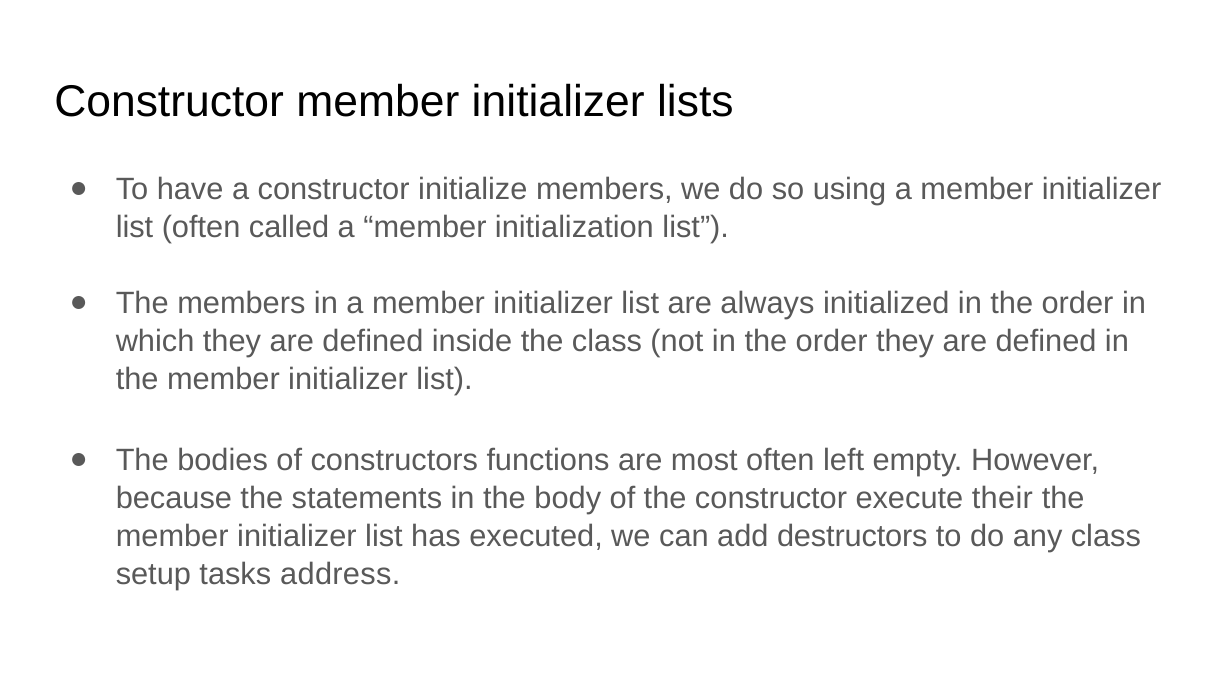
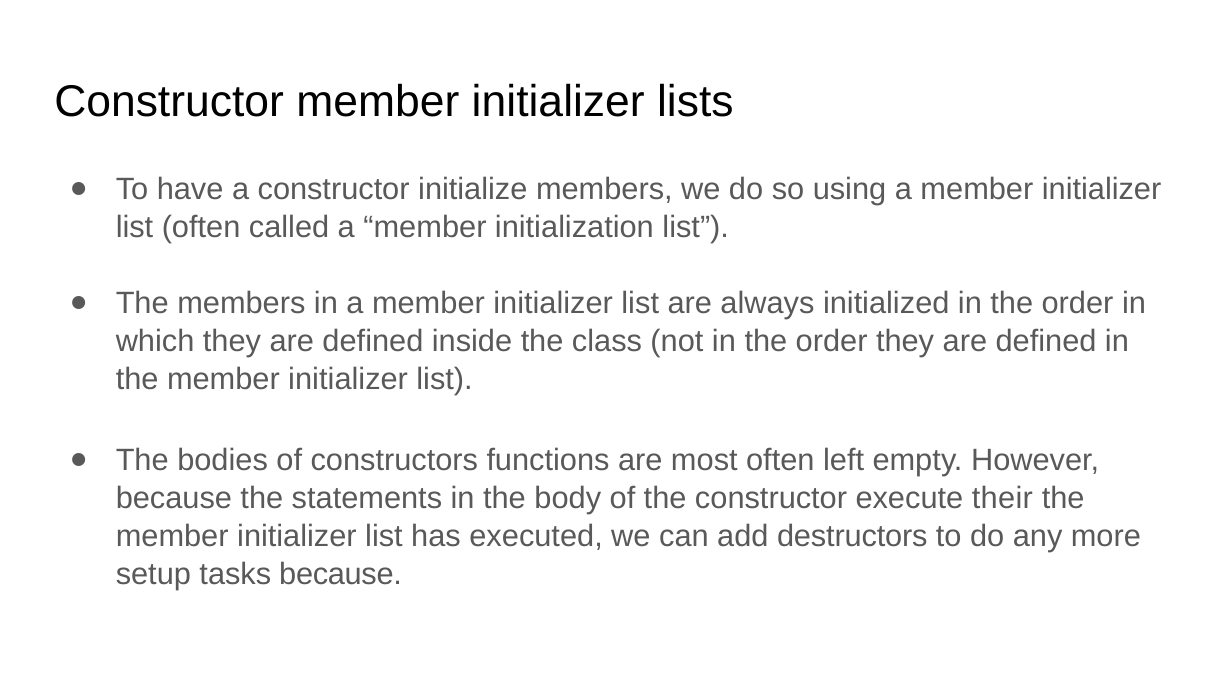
any class: class -> more (1106, 536)
tasks address: address -> because (341, 574)
